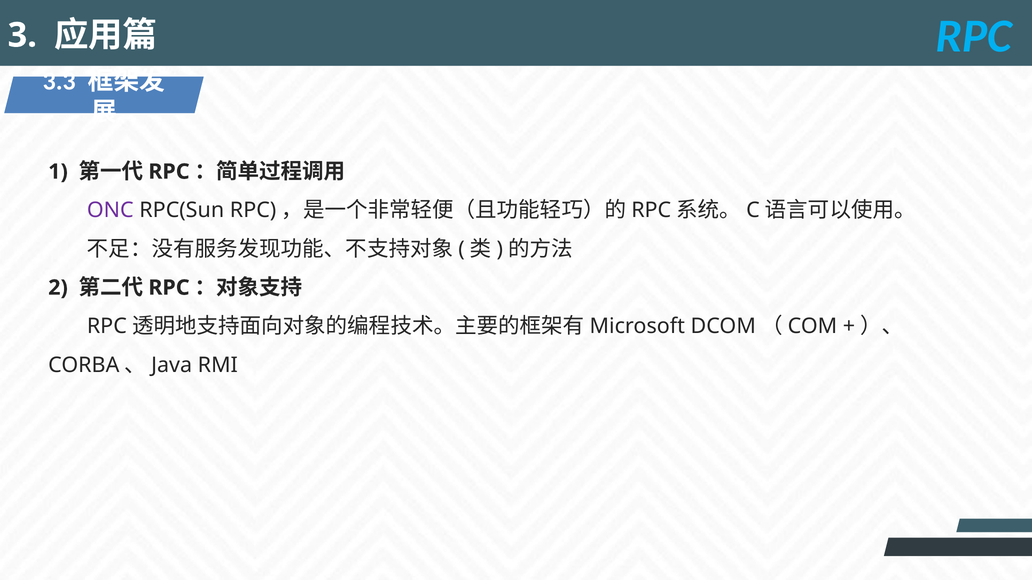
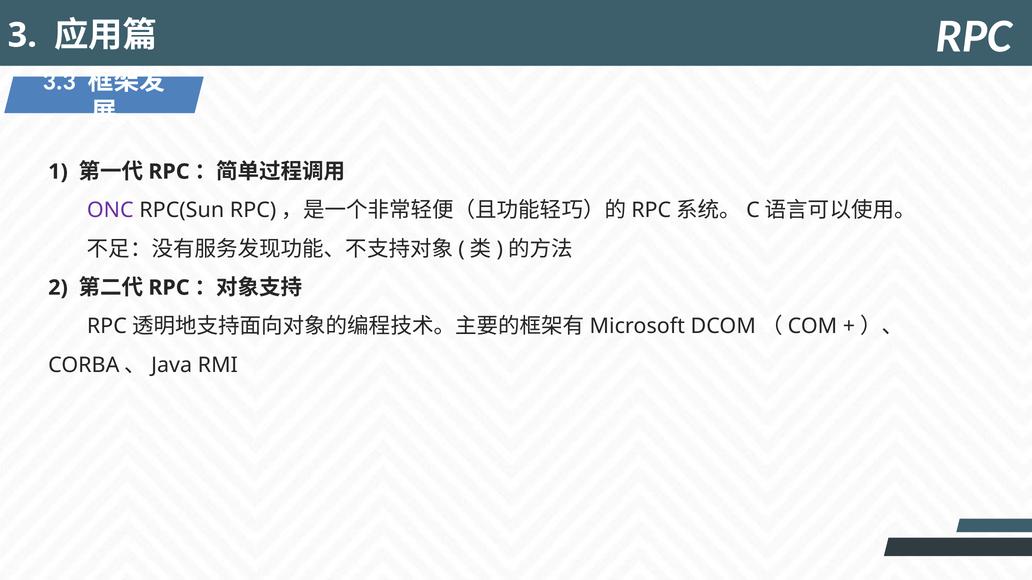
RPC colour: light blue -> white (974, 36)
